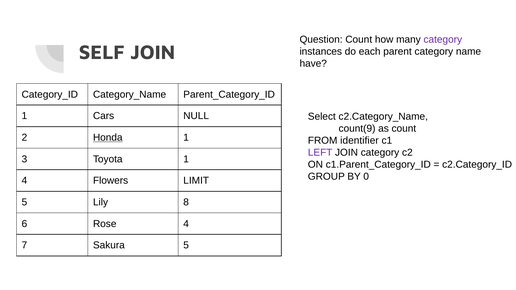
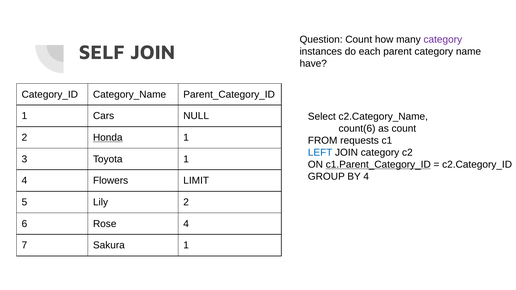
count(9: count(9 -> count(6 (357, 129)
identifier: identifier -> requests (360, 141)
LEFT colour: purple -> blue (320, 153)
c1.Parent_Category_ID underline: none -> present (378, 165)
BY 0: 0 -> 4 (366, 177)
Lily 8: 8 -> 2 (186, 202)
Sakura 5: 5 -> 1 (186, 246)
